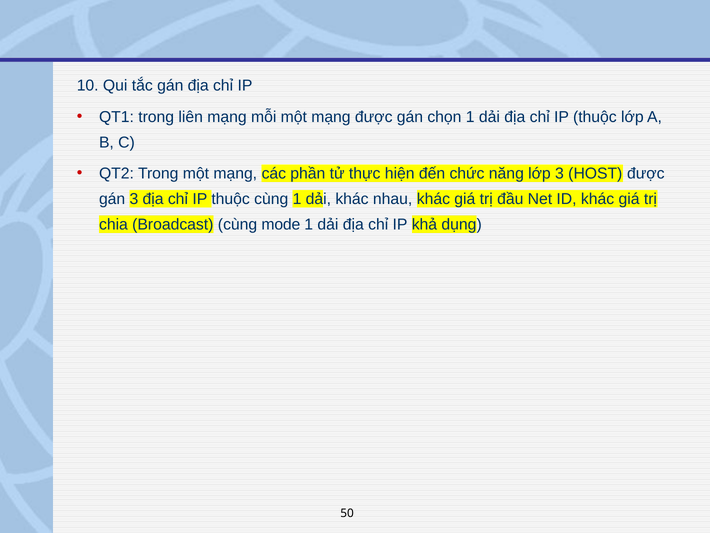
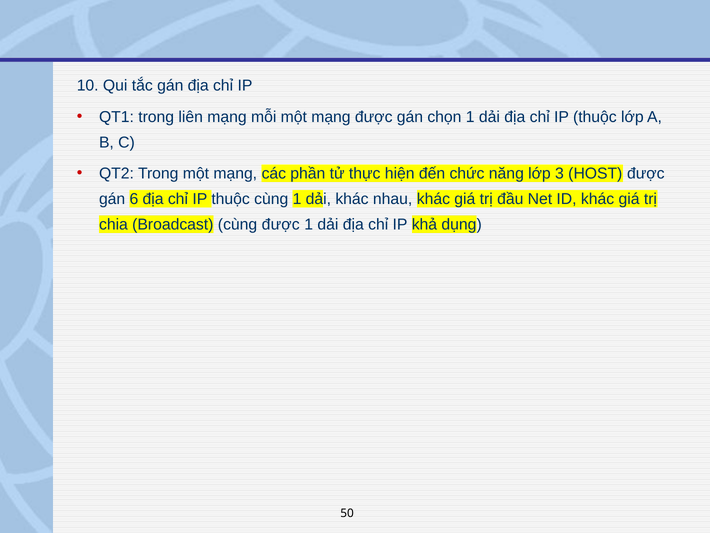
gán 3: 3 -> 6 (134, 199)
cùng mode: mode -> được (281, 224)
